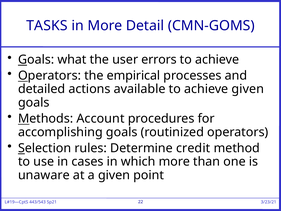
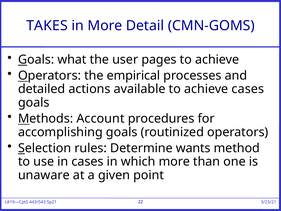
TASKS: TASKS -> TAKES (47, 26)
errors: errors -> pages (159, 59)
achieve given: given -> cases (248, 89)
credit: credit -> wants (193, 148)
